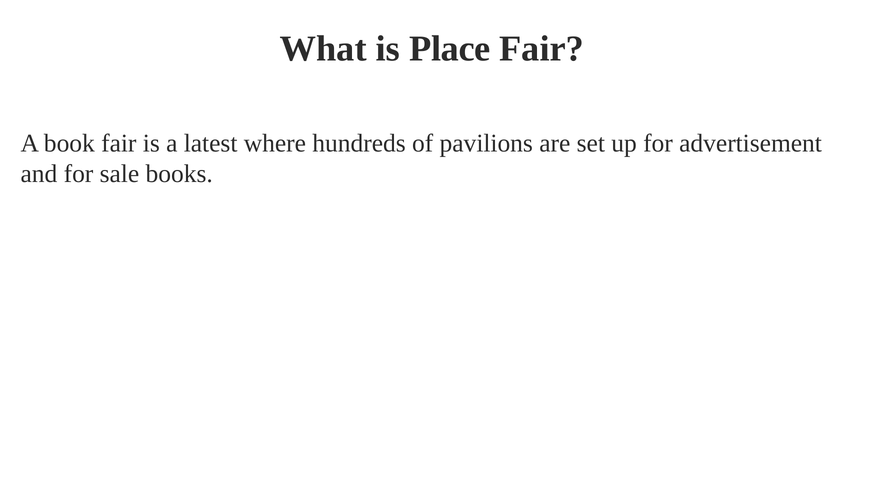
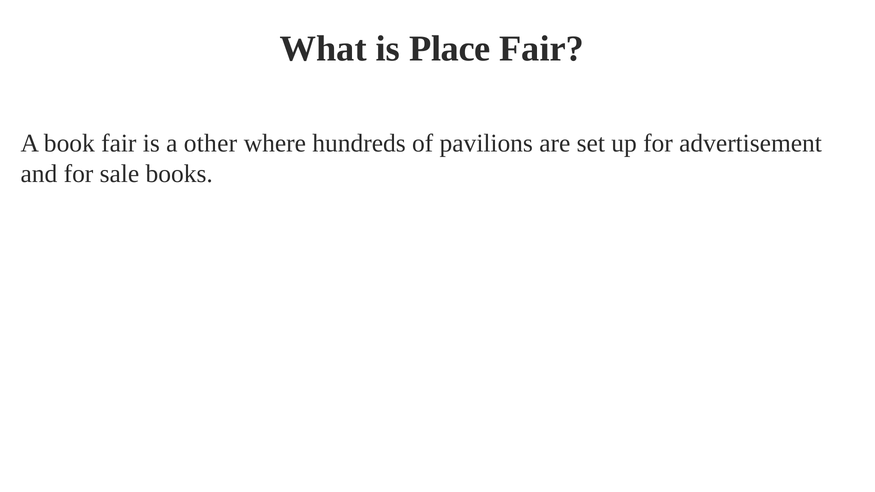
latest: latest -> other (210, 143)
